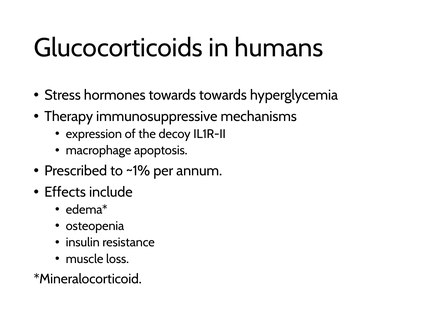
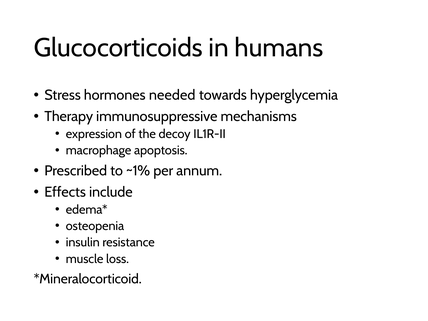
hormones towards: towards -> needed (172, 95)
